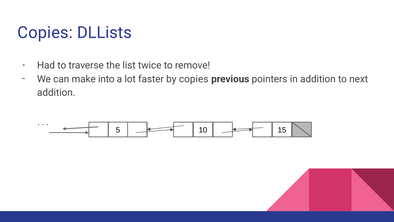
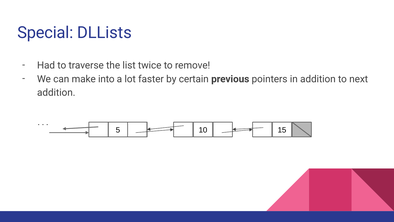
Copies: Copies -> Special (45, 33)
by copies: copies -> certain (194, 79)
